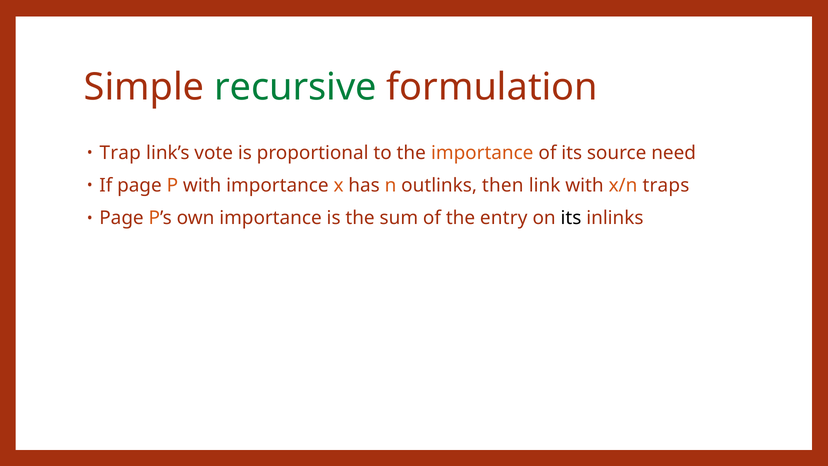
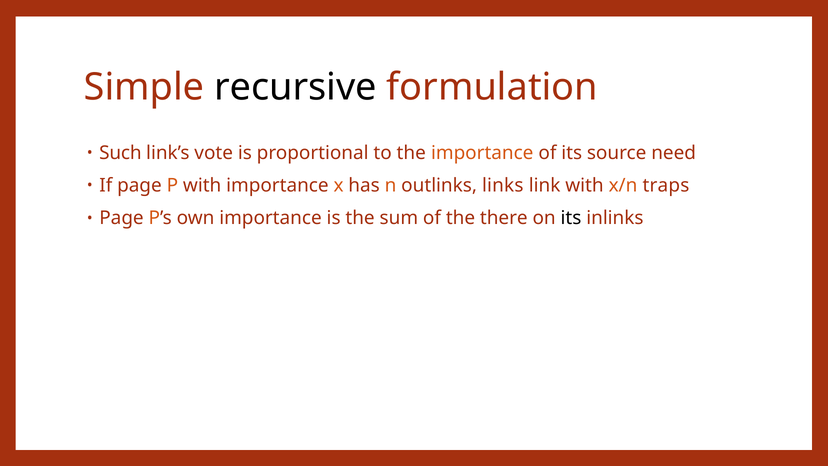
recursive colour: green -> black (295, 87)
Trap: Trap -> Such (120, 153)
then: then -> links (503, 186)
entry: entry -> there (504, 218)
